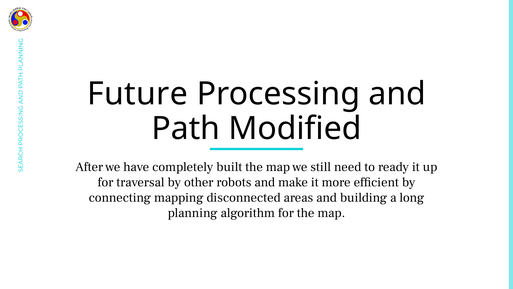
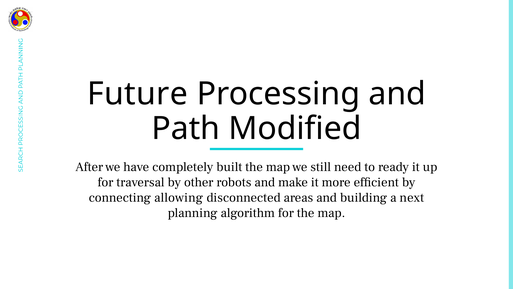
connecting mapping: mapping -> allowing (179, 197)
long: long -> next (412, 197)
